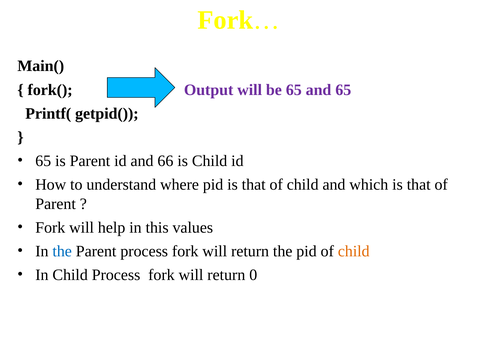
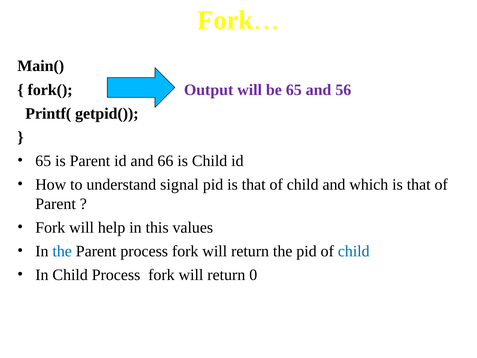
and 65: 65 -> 56 (343, 90)
where: where -> signal (179, 185)
child colour: orange -> blue (354, 251)
